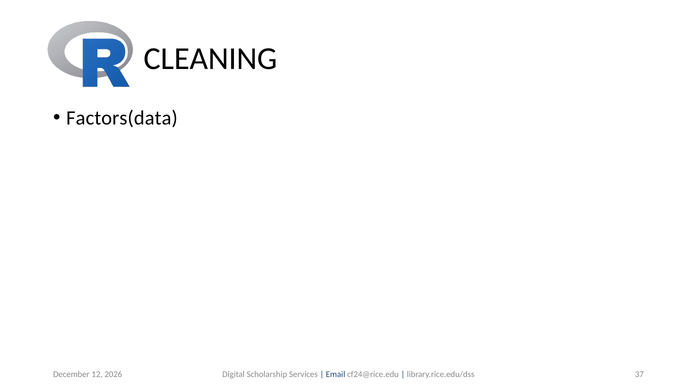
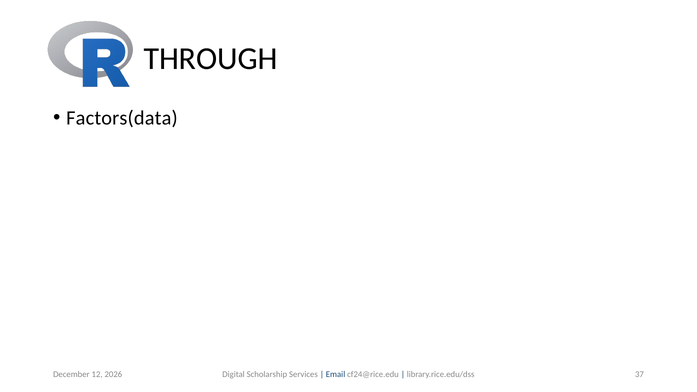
CLEANING: CLEANING -> THROUGH (211, 59)
